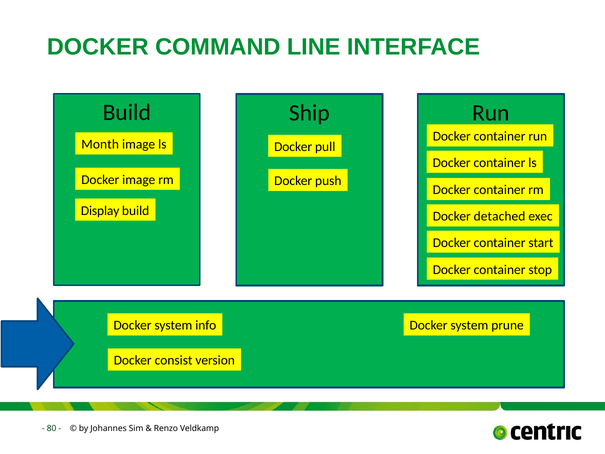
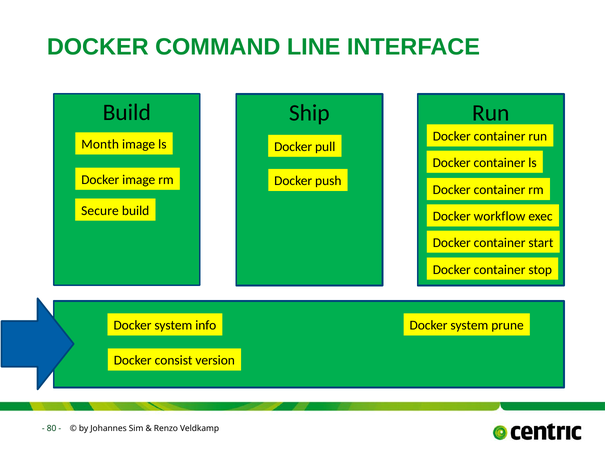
Display: Display -> Secure (100, 210)
detached: detached -> workflow (500, 216)
